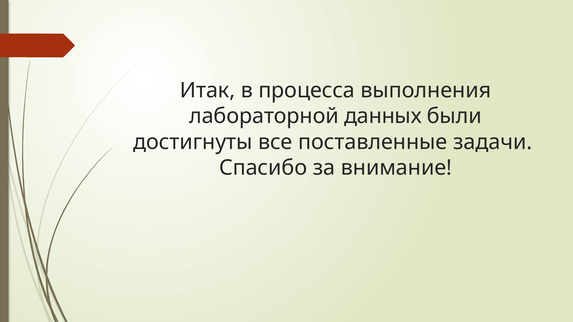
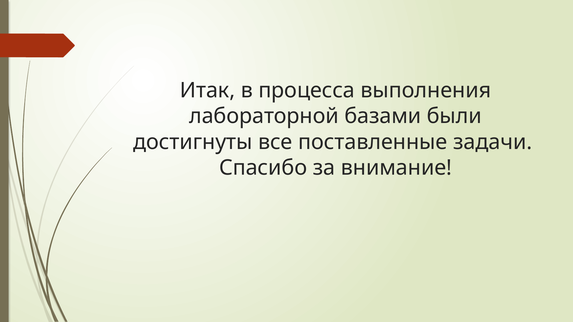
данных: данных -> базами (383, 116)
